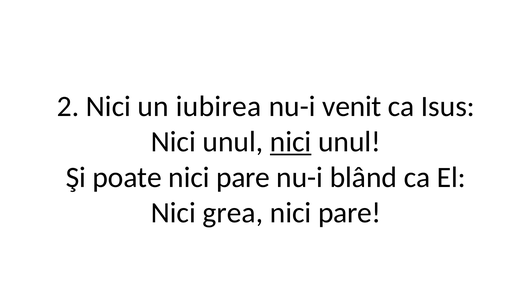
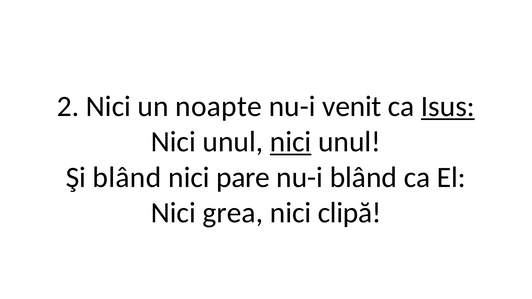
iubirea: iubirea -> noapte (219, 106)
Isus underline: none -> present (448, 106)
Şi poate: poate -> blând (127, 177)
pare: pare -> clipă (350, 213)
